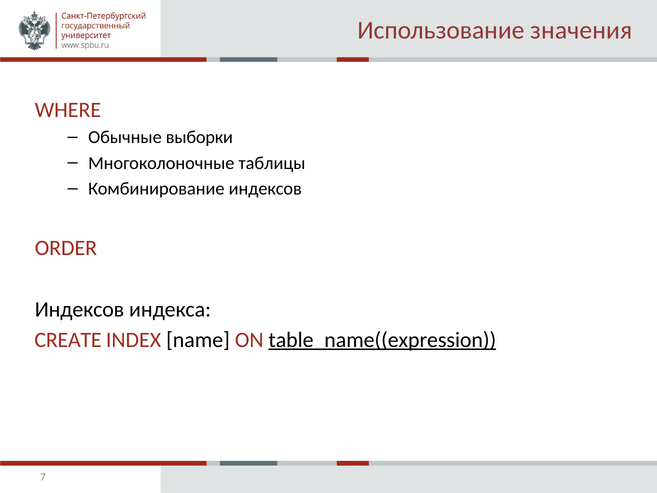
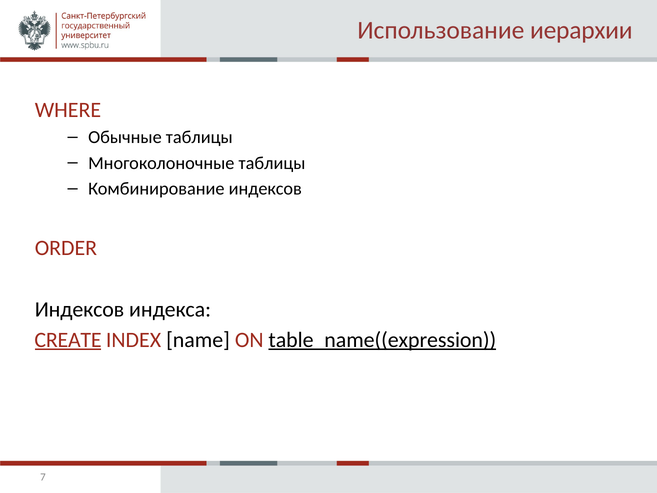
значения: значения -> иерархии (581, 30)
Обычные выборки: выборки -> таблицы (199, 137)
CREATE underline: none -> present (68, 340)
